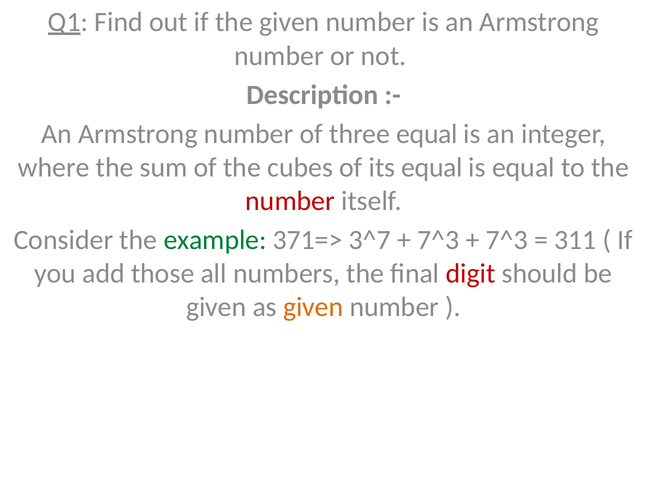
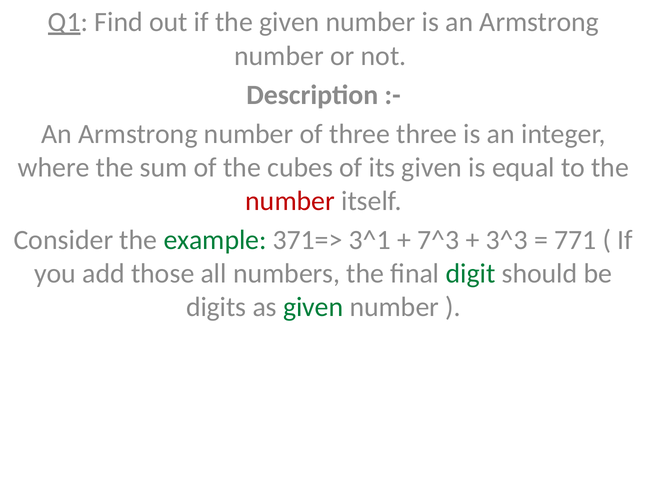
three equal: equal -> three (427, 134)
its equal: equal -> given (432, 168)
3^7: 3^7 -> 3^1 (370, 240)
7^3: 7^3 -> 3^3 (507, 240)
311: 311 -> 771 (575, 240)
digit colour: red -> green (470, 274)
given: given -> digits (216, 307)
given colour: orange -> green (313, 307)
